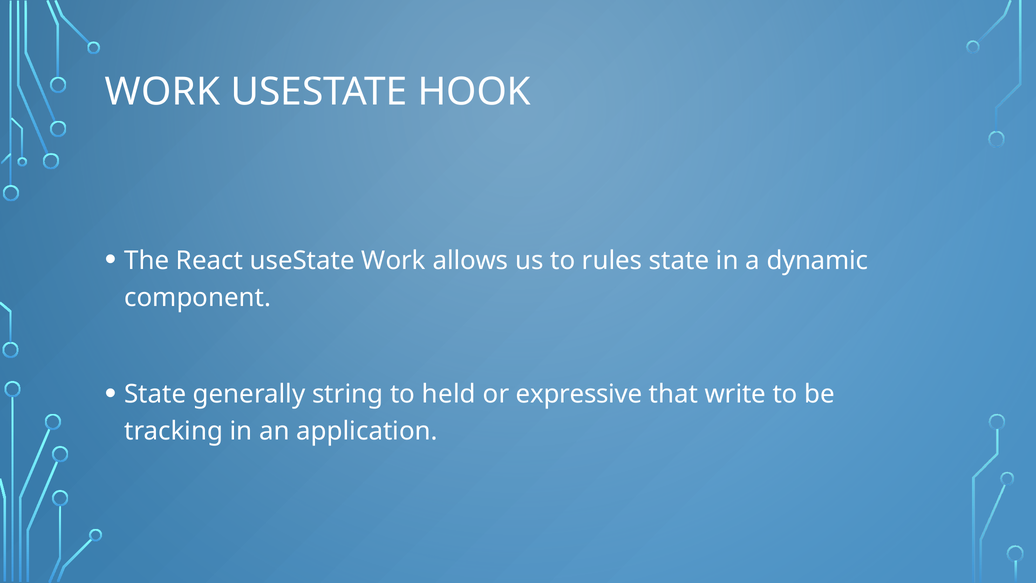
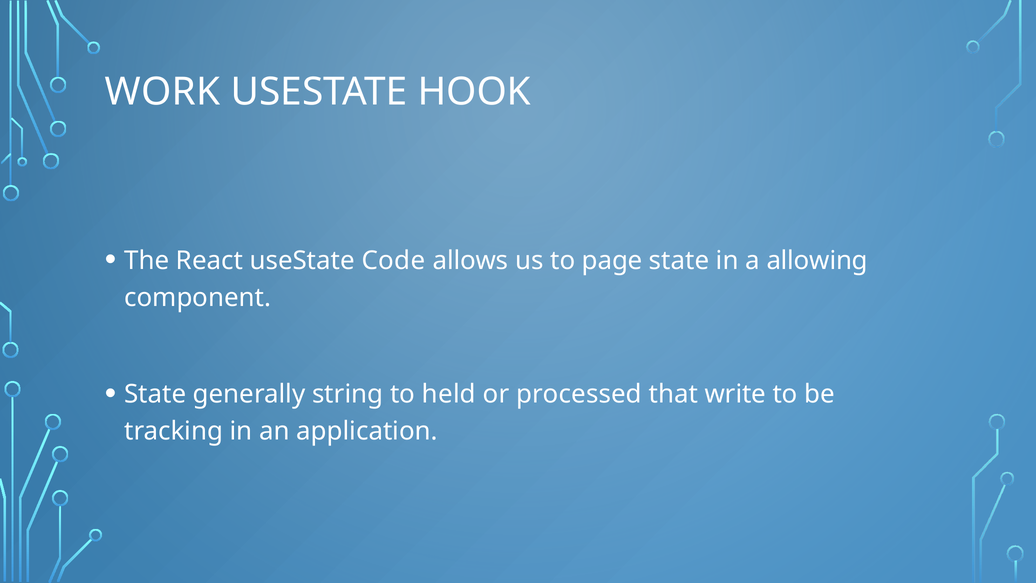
useState Work: Work -> Code (393, 260)
rules: rules -> page (612, 260)
dynamic: dynamic -> allowing (817, 260)
expressive: expressive -> processed (579, 394)
